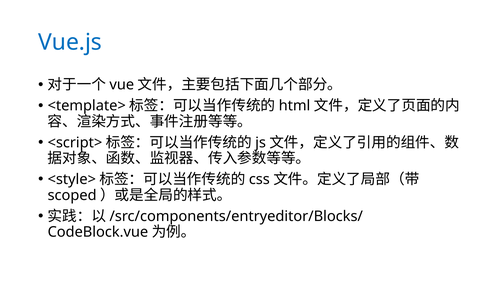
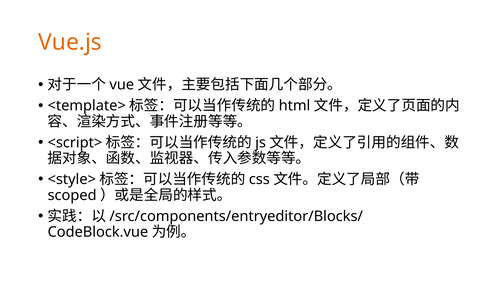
Vue.js colour: blue -> orange (70, 42)
